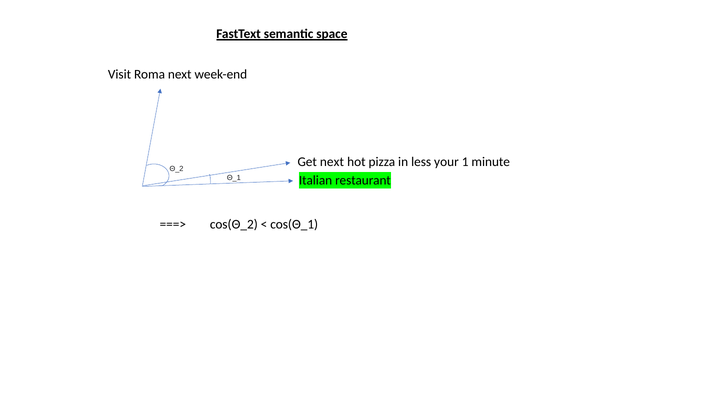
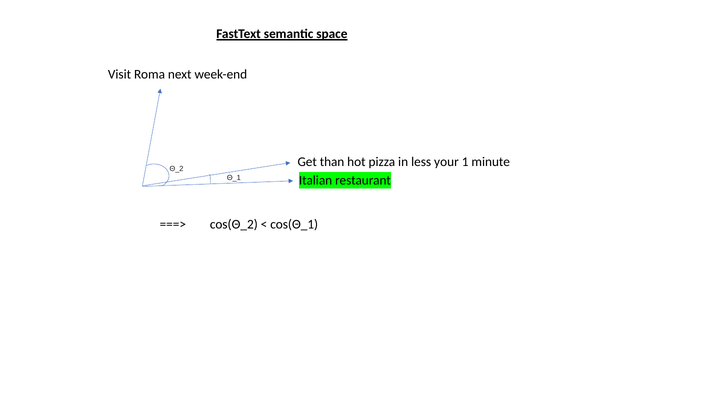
Get next: next -> than (332, 162)
